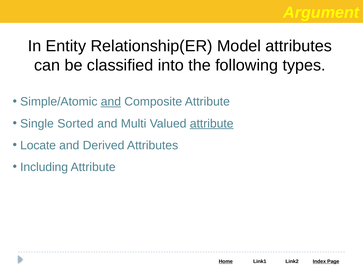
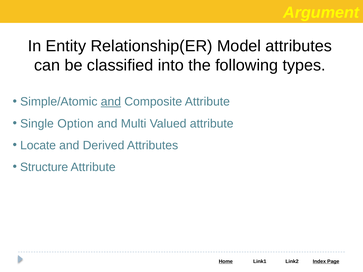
Sorted: Sorted -> Option (75, 124)
attribute underline: present -> none (212, 124)
Including: Including -> Structure (44, 167)
